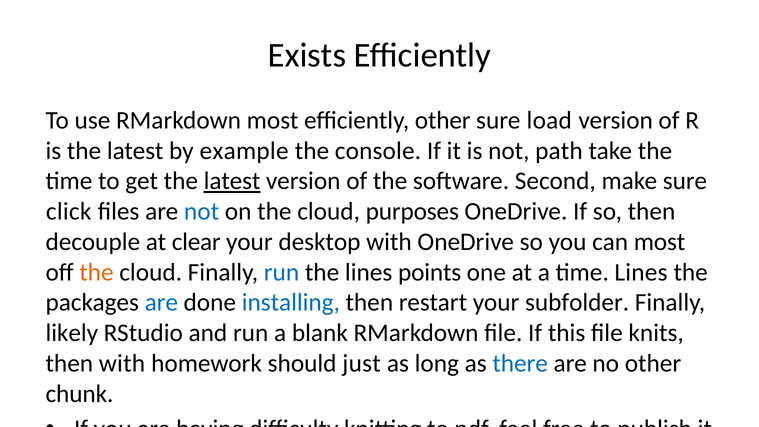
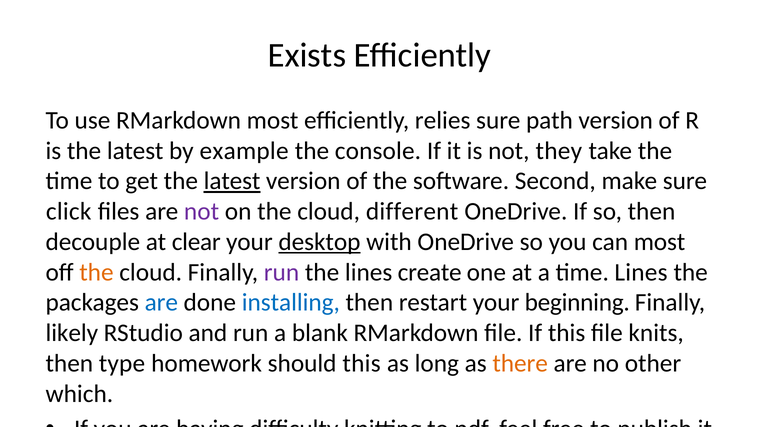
efficiently other: other -> relies (443, 120)
load: load -> path (549, 120)
path: path -> they (559, 151)
not colour: blue -> purple (202, 211)
purposes: purposes -> different (412, 211)
desktop underline: none -> present (319, 242)
run colour: blue -> purple (281, 272)
points: points -> create (430, 272)
subfolder: subfolder -> beginning (577, 303)
then with: with -> type (122, 363)
should just: just -> this (362, 363)
there colour: blue -> orange (520, 363)
chunk: chunk -> which (79, 394)
